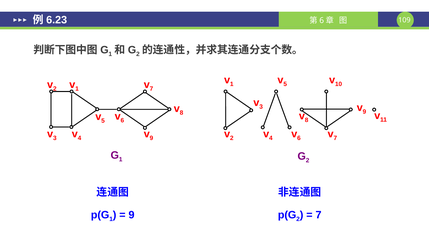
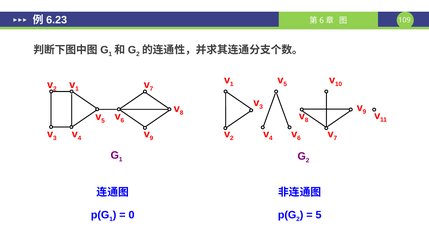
9: 9 -> 0 (132, 215)
7: 7 -> 5 (318, 215)
